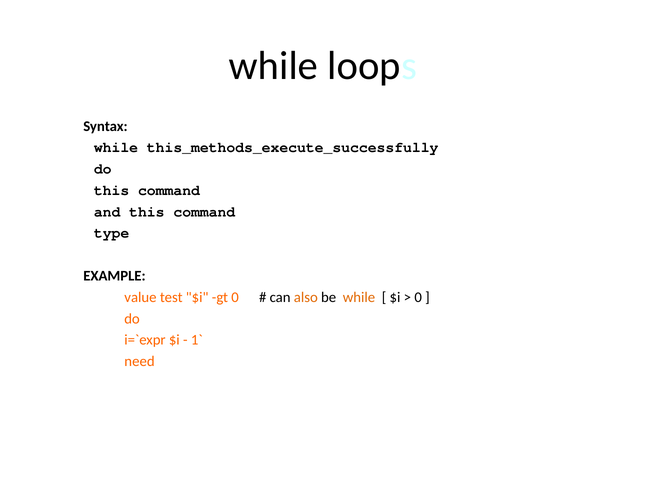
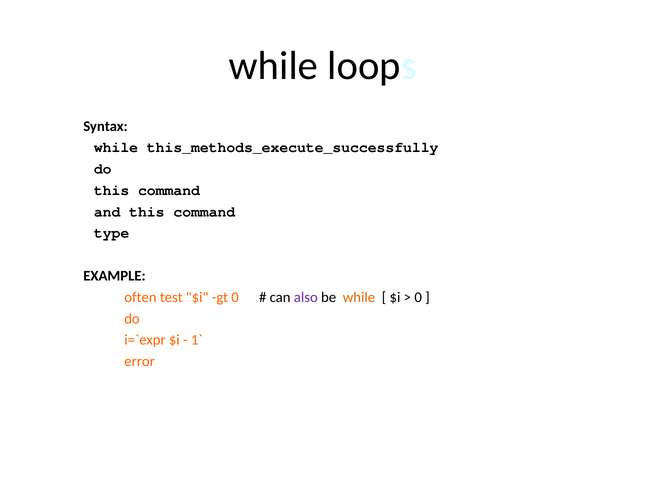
value: value -> often (140, 298)
also colour: orange -> purple (306, 298)
need: need -> error (140, 362)
